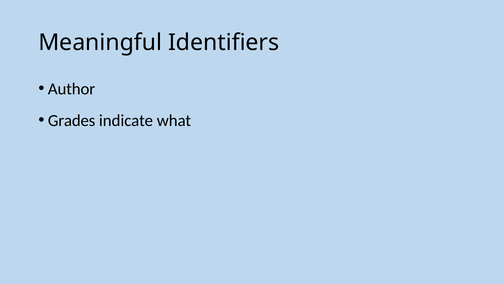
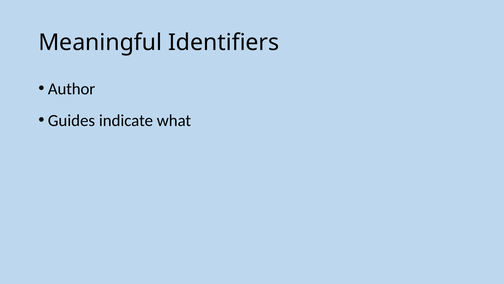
Grades: Grades -> Guides (71, 120)
